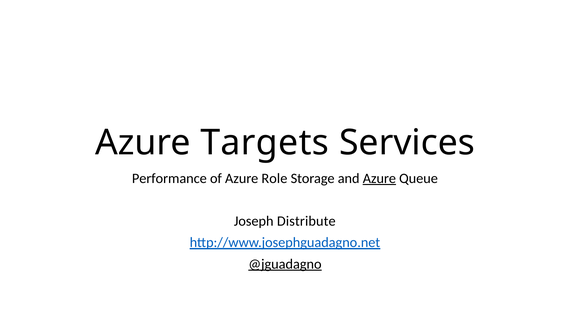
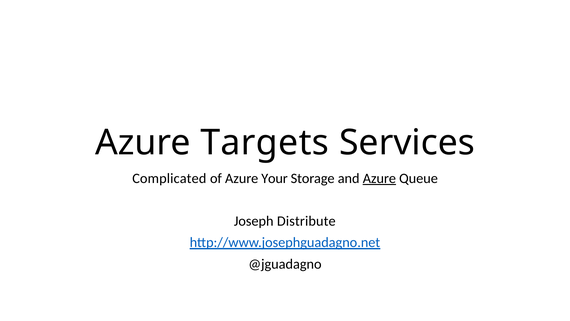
Performance: Performance -> Complicated (169, 178)
Role: Role -> Your (275, 178)
@jguadagno underline: present -> none (285, 264)
